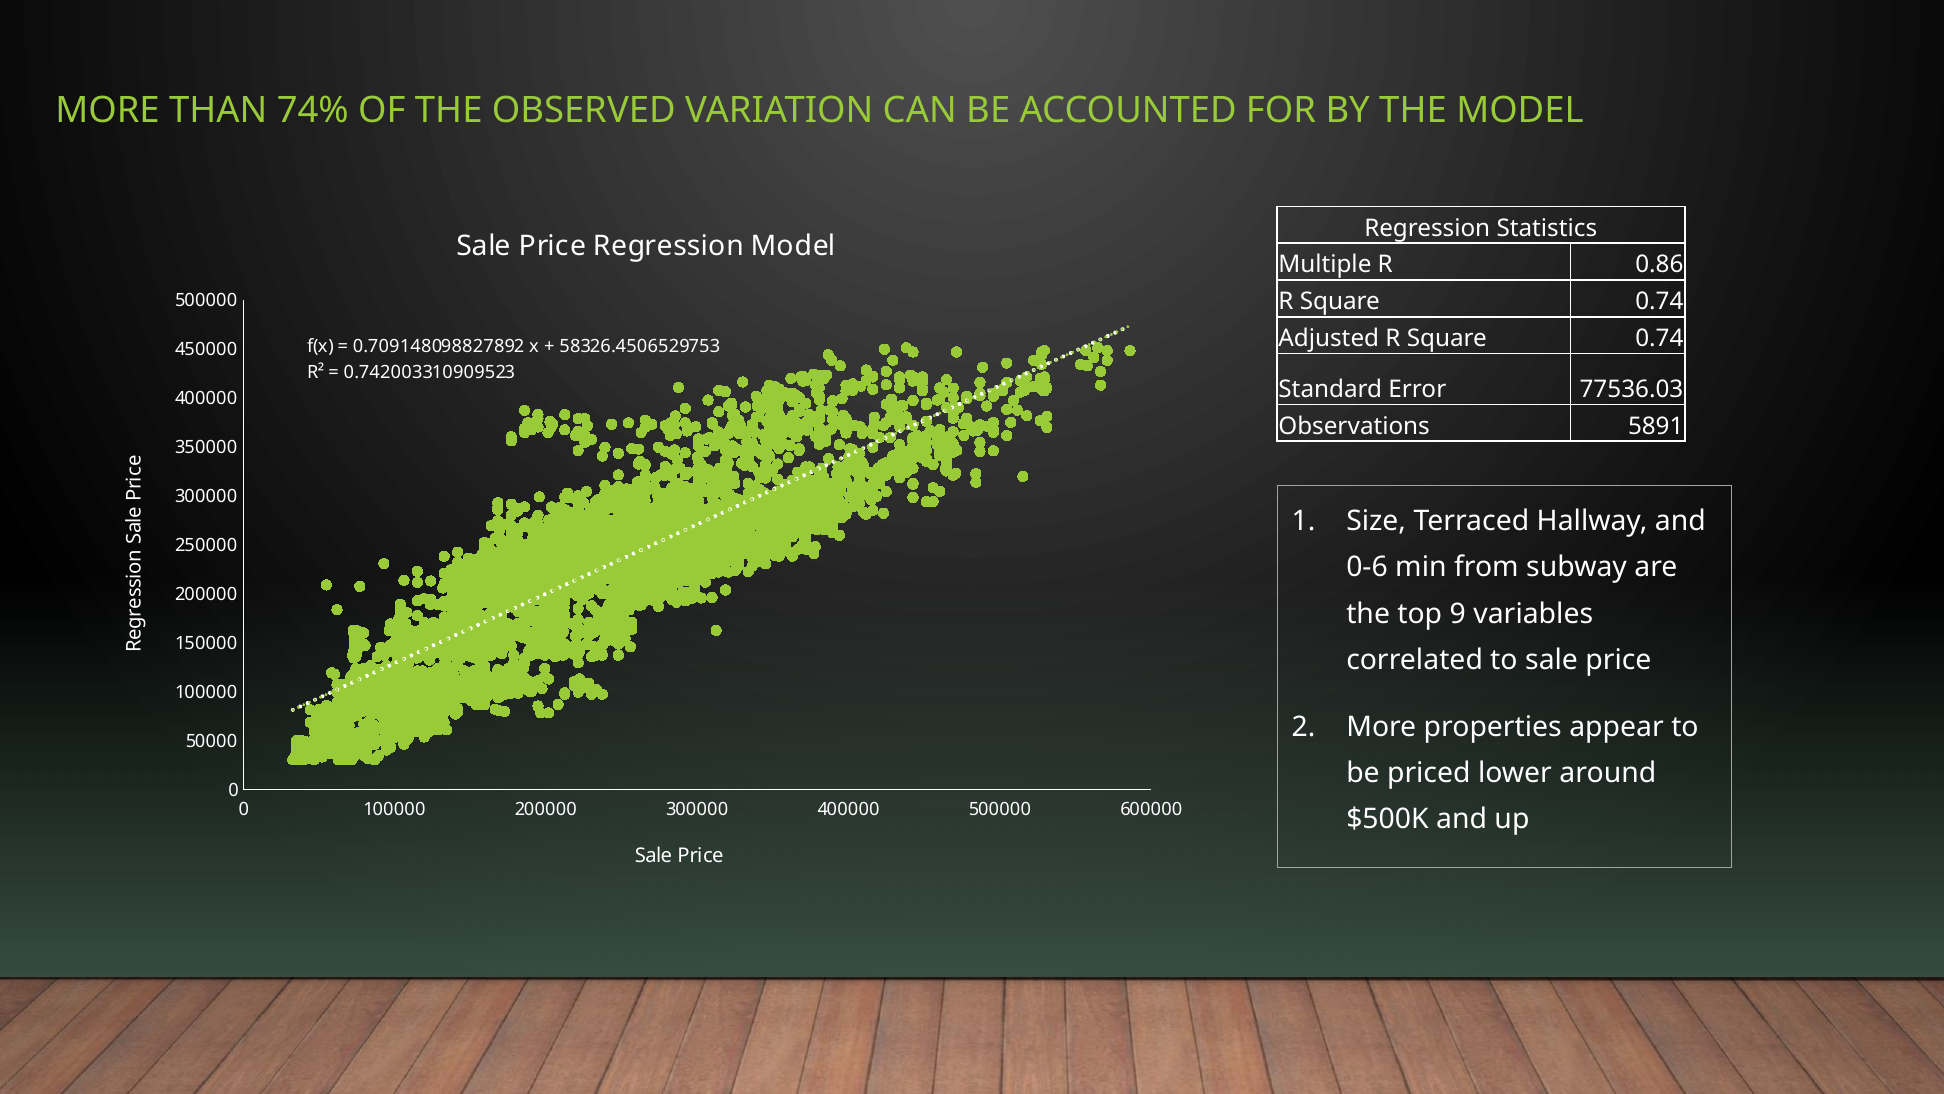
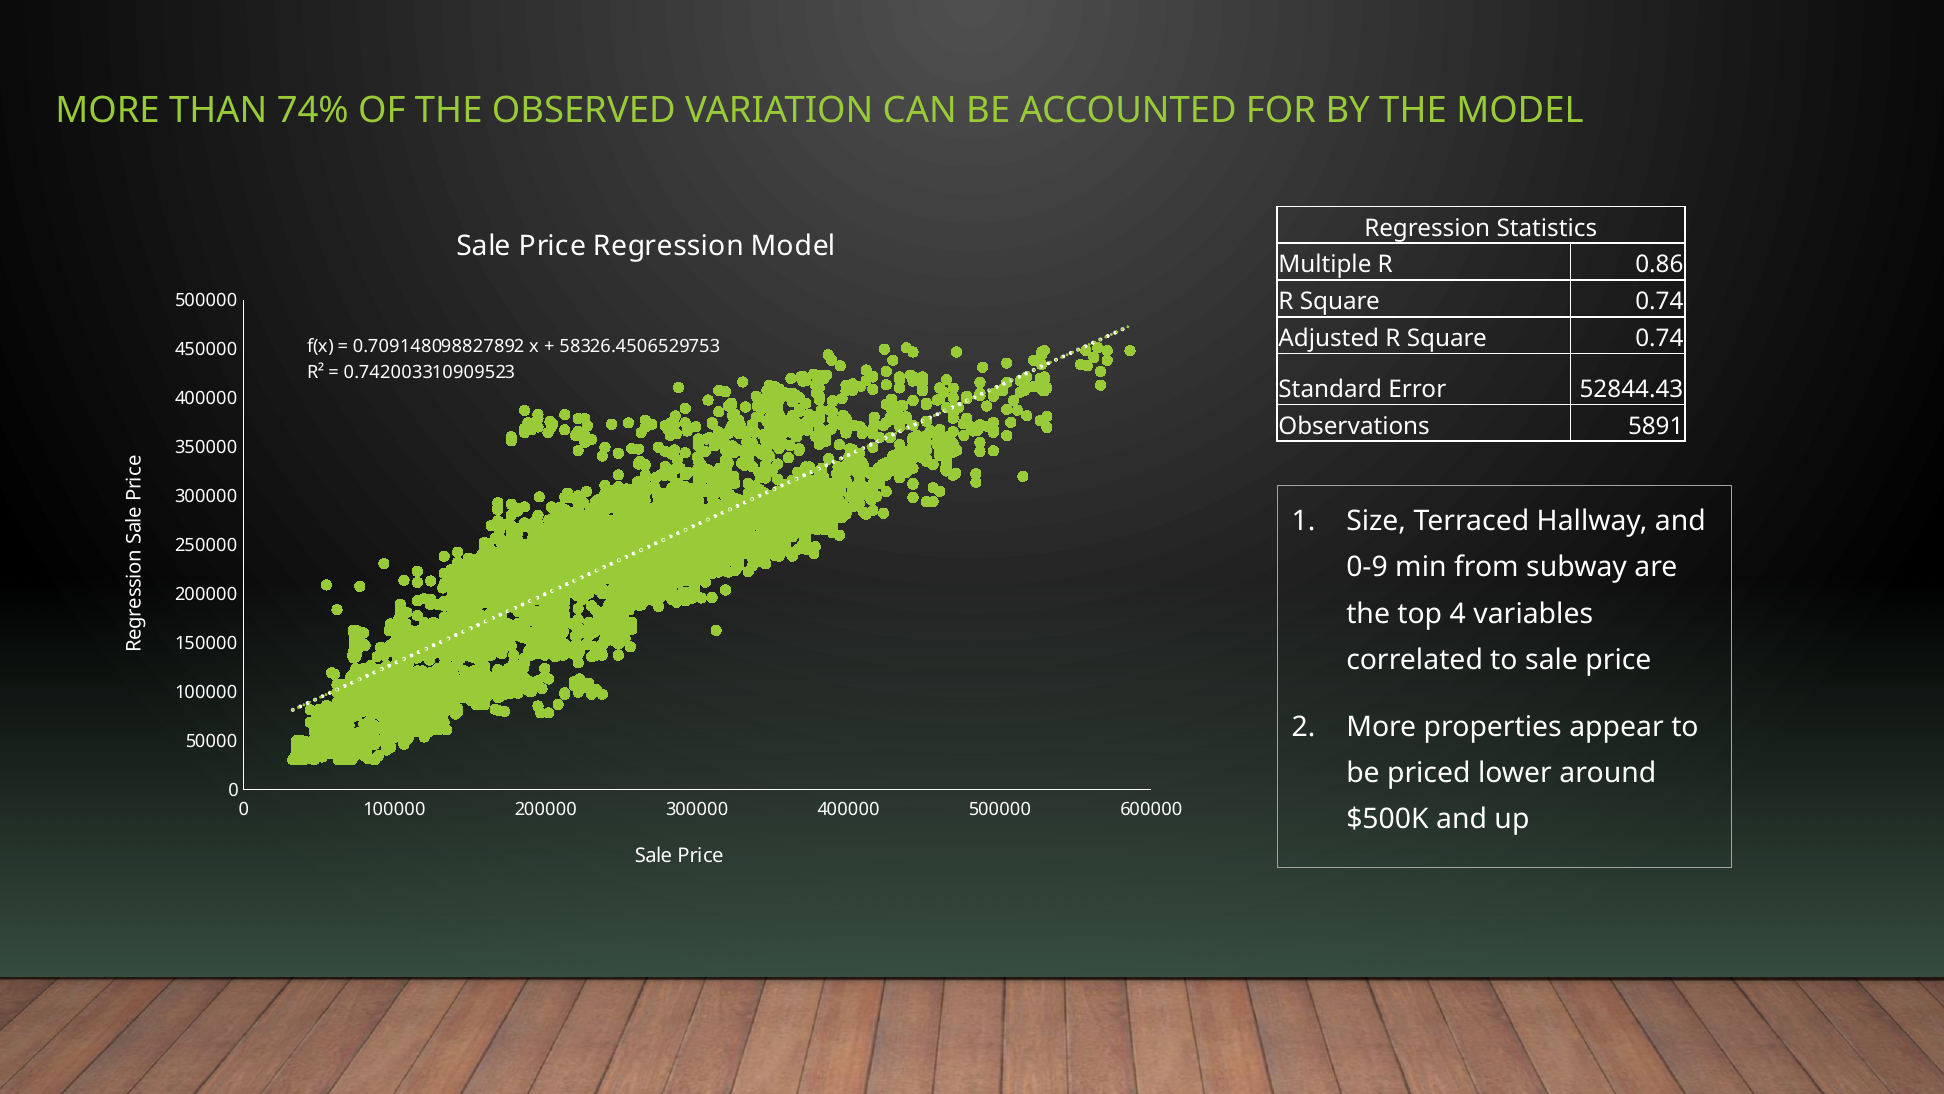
77536.03: 77536.03 -> 52844.43 (1631, 389)
0-6: 0-6 -> 0-9 (1367, 567)
9: 9 -> 4 (1458, 614)
